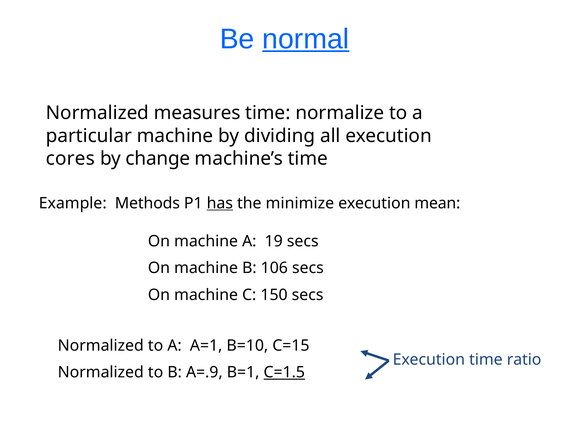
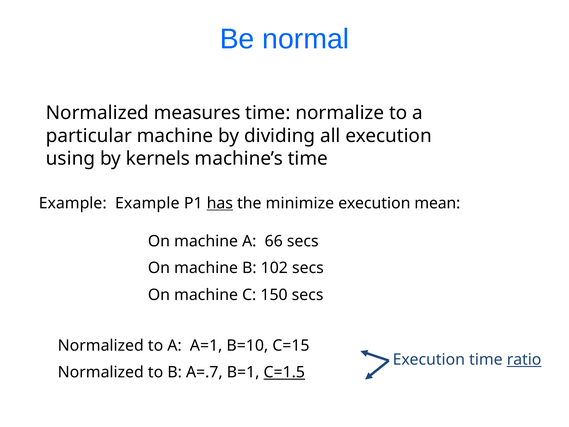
normal underline: present -> none (306, 39)
cores: cores -> using (70, 158)
change: change -> kernels (158, 158)
Example Methods: Methods -> Example (147, 203)
19: 19 -> 66 (274, 241)
106: 106 -> 102 (274, 268)
ratio underline: none -> present (524, 360)
A=.9: A=.9 -> A=.7 (204, 372)
